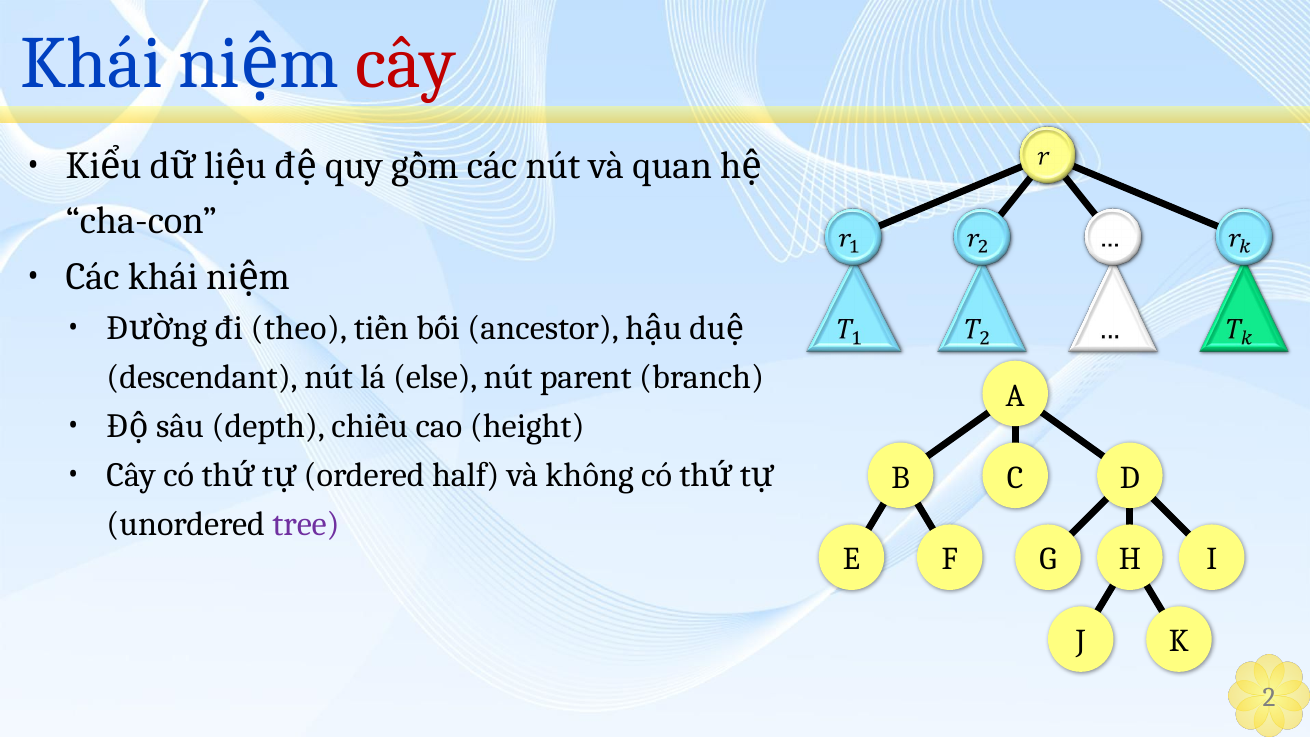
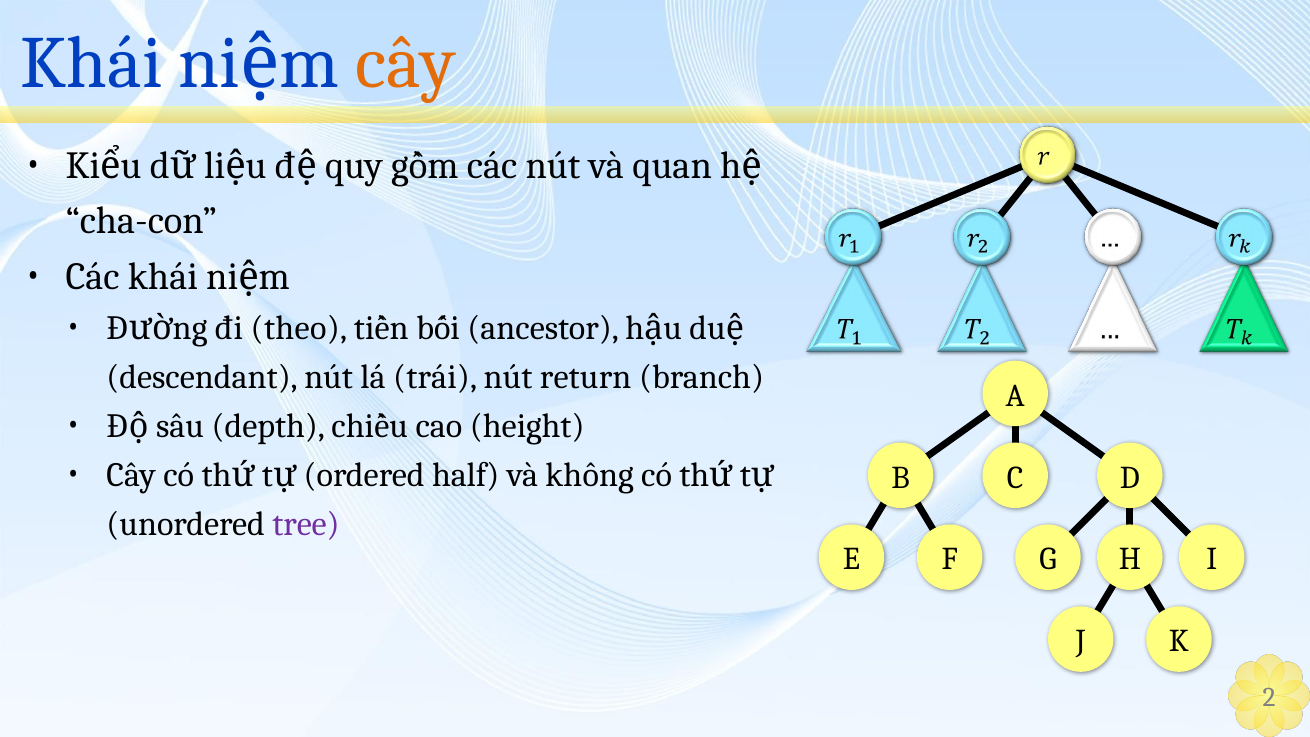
cây colour: red -> orange (406, 63)
else: else -> trái (435, 377)
parent: parent -> return (586, 377)
